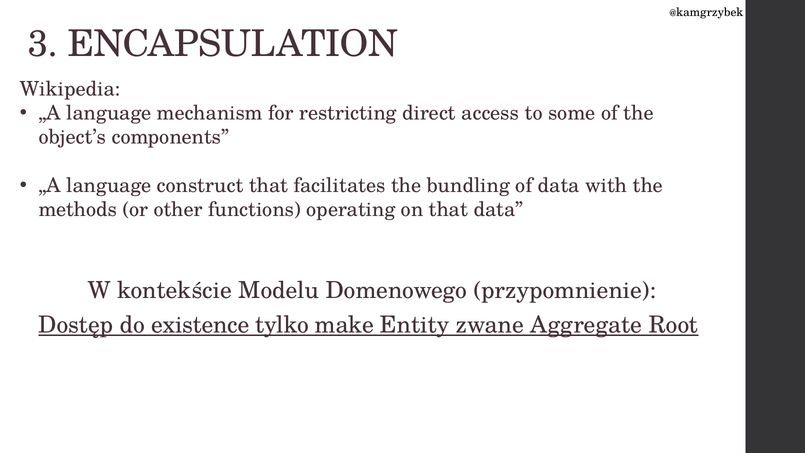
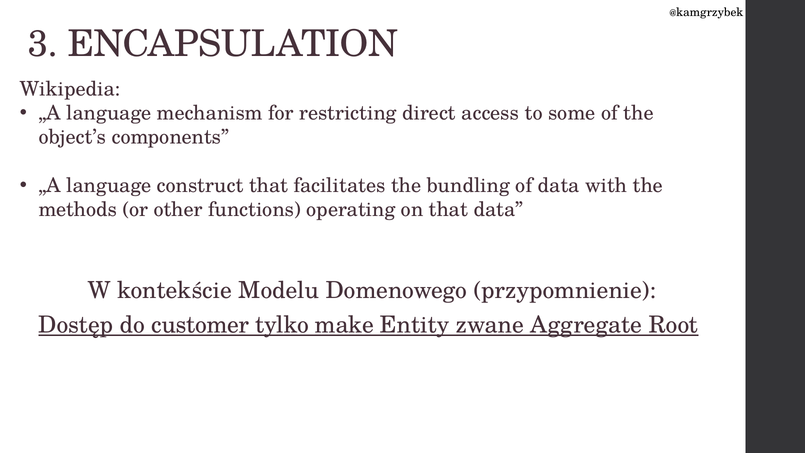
existence: existence -> customer (200, 325)
